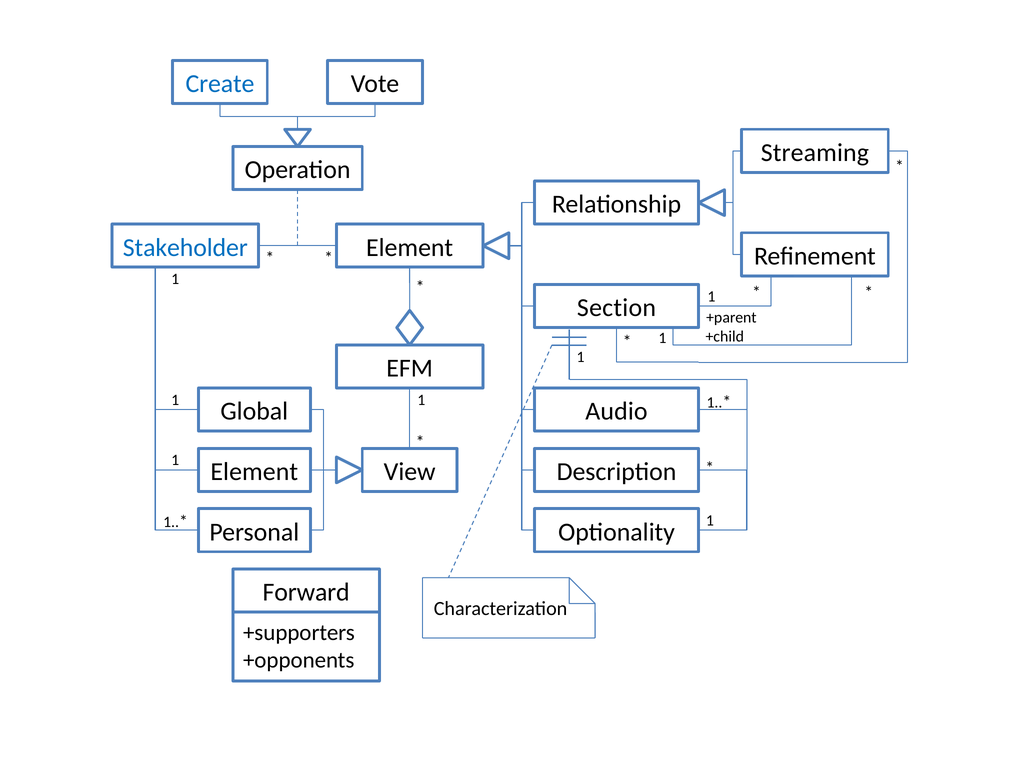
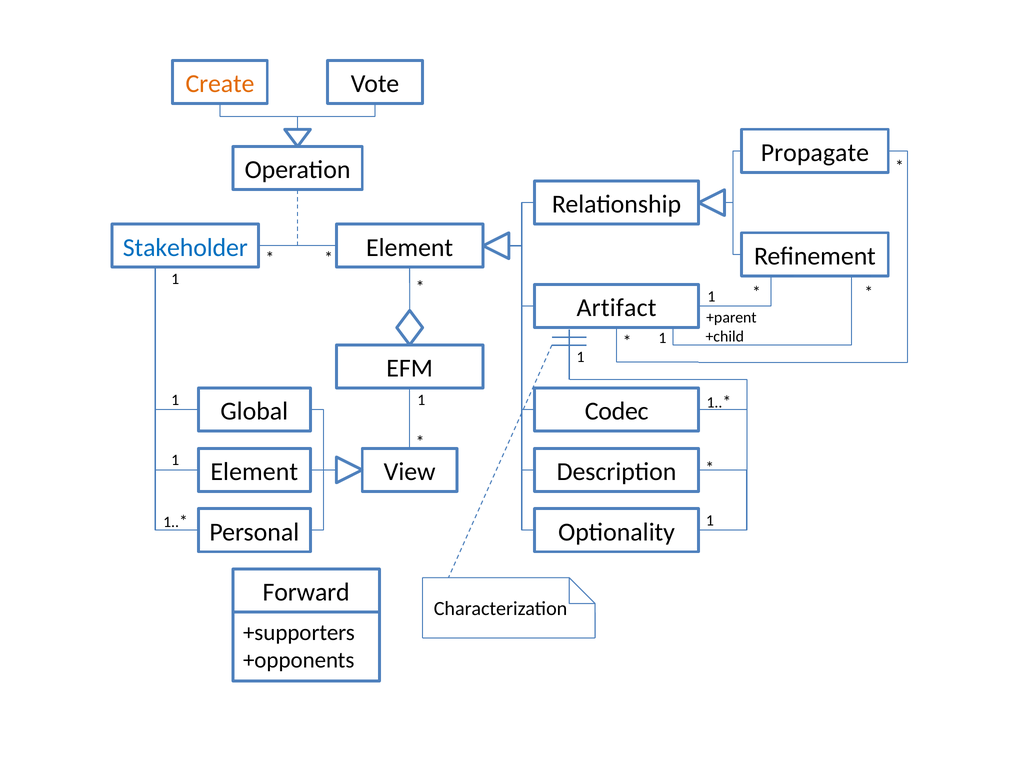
Create colour: blue -> orange (220, 84)
Streaming: Streaming -> Propagate (815, 153)
Section: Section -> Artifact (617, 308)
Audio: Audio -> Codec (617, 411)
